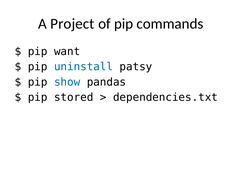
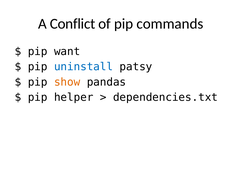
Project: Project -> Conflict (73, 24)
show colour: blue -> orange (67, 82)
stored: stored -> helper (74, 97)
